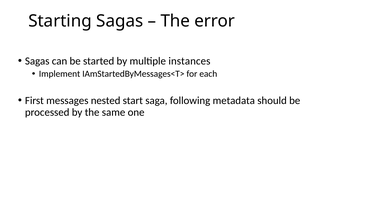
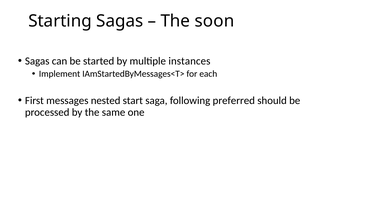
error: error -> soon (215, 21)
metadata: metadata -> preferred (234, 100)
